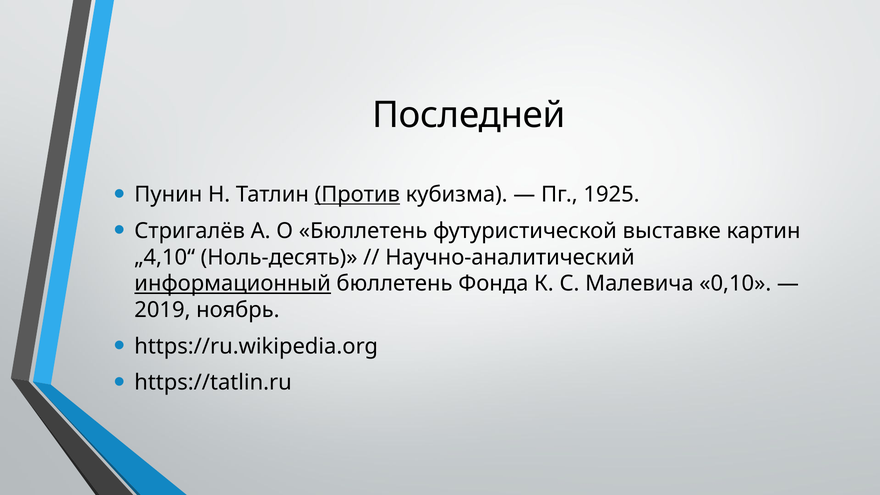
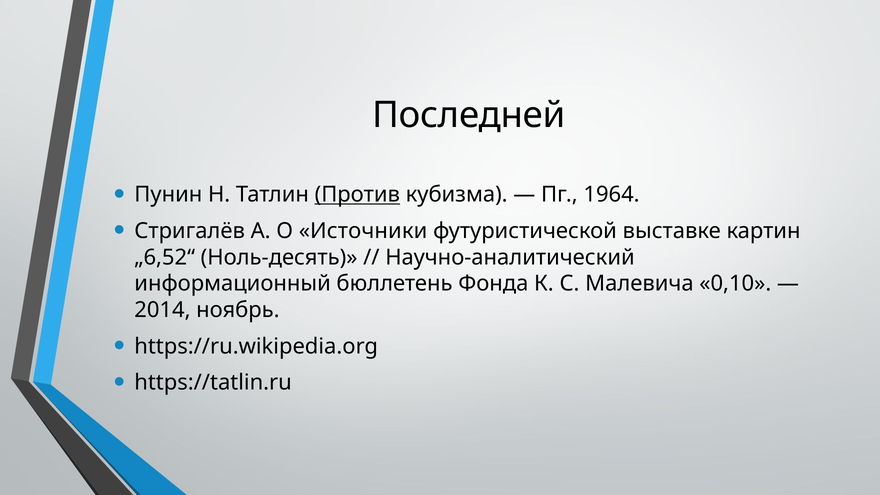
1925: 1925 -> 1964 (612, 195)
О Бюллетень: Бюллетень -> Источники (363, 231)
„4,10“: „4,10“ -> „6,52“ (165, 257)
информационный underline: present -> none (233, 284)
2019: 2019 -> 2014 (162, 310)
